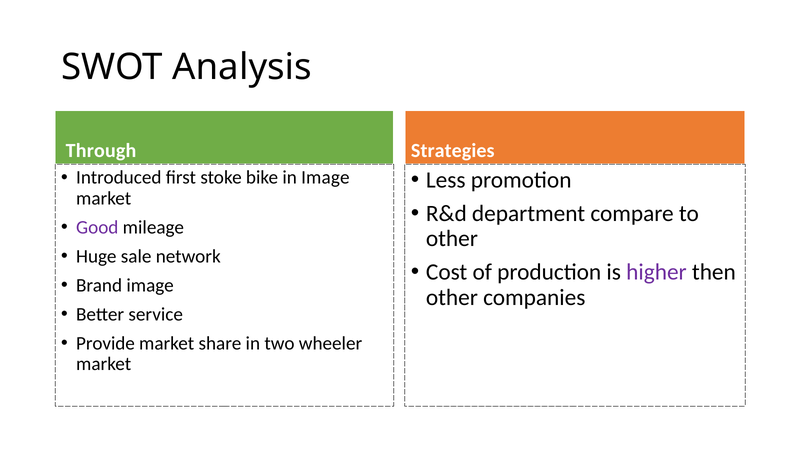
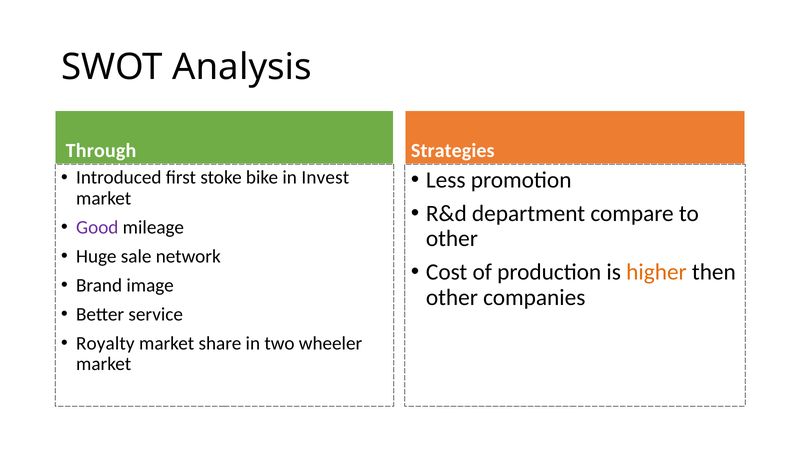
in Image: Image -> Invest (325, 178)
higher colour: purple -> orange (656, 272)
Provide: Provide -> Royalty (105, 343)
